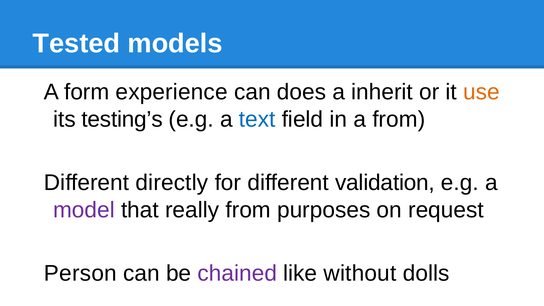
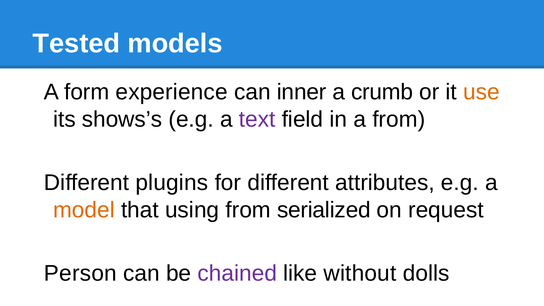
does: does -> inner (302, 92)
inherit: inherit -> crumb (382, 92)
testing’s: testing’s -> shows’s (122, 119)
text colour: blue -> purple (257, 119)
directly: directly -> plugins (172, 183)
validation: validation -> attributes (385, 183)
model colour: purple -> orange (84, 210)
really: really -> using (192, 210)
purposes: purposes -> serialized (324, 210)
